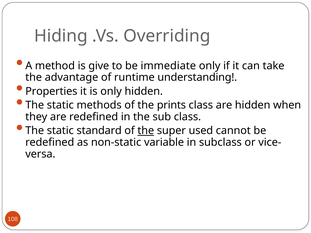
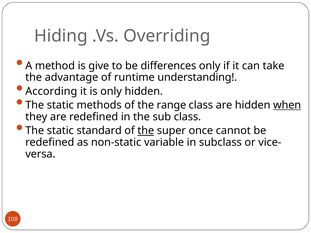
immediate: immediate -> differences (168, 66)
Properties: Properties -> According (51, 91)
prints: prints -> range (171, 105)
when underline: none -> present (287, 105)
used: used -> once (201, 131)
